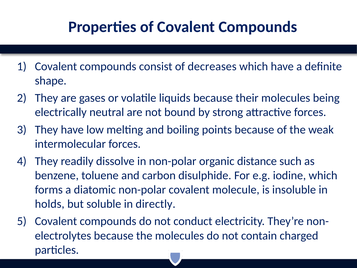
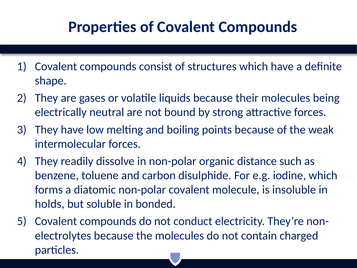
decreases: decreases -> structures (212, 66)
directly: directly -> bonded (156, 204)
